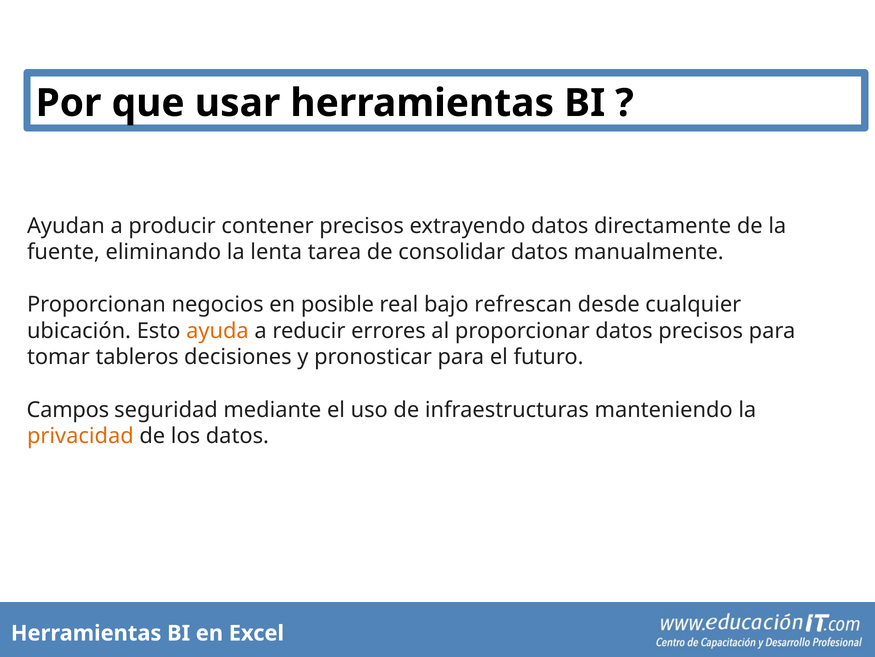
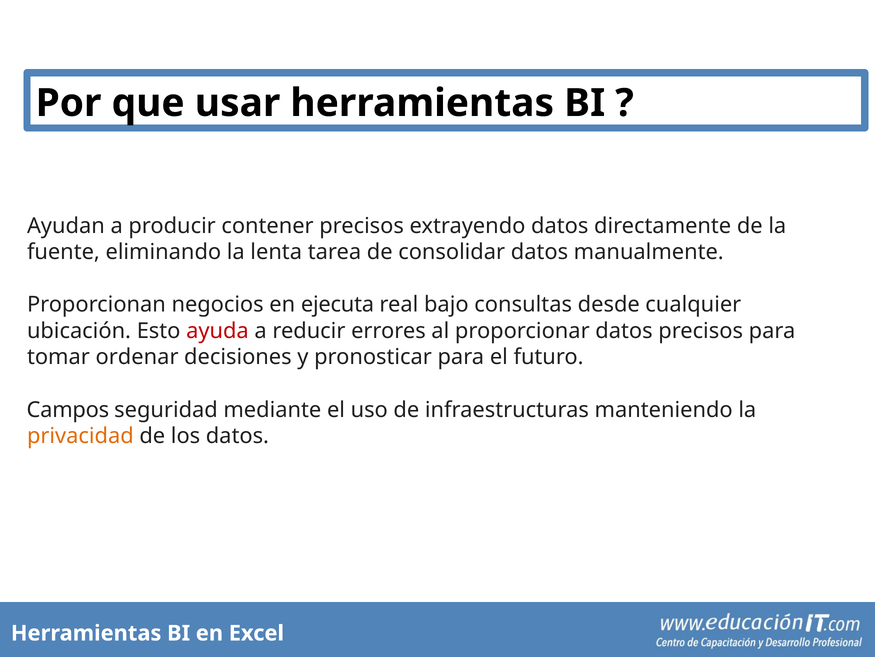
posible: posible -> ejecuta (338, 304)
refrescan: refrescan -> consultas (523, 304)
ayuda colour: orange -> red (217, 331)
tableros: tableros -> ordenar (137, 357)
